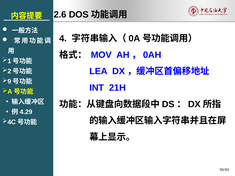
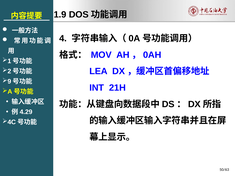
2.6: 2.6 -> 1.9 (60, 15)
